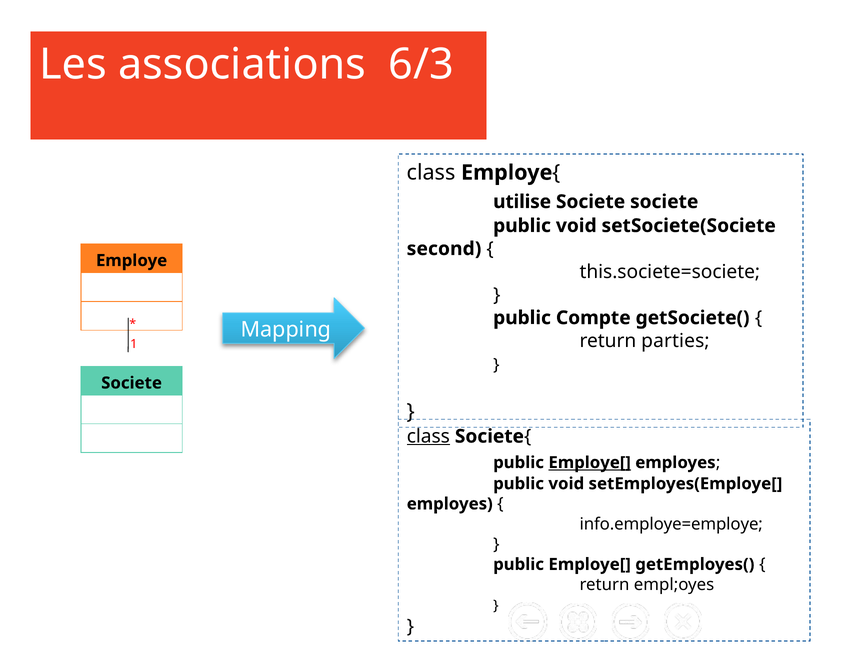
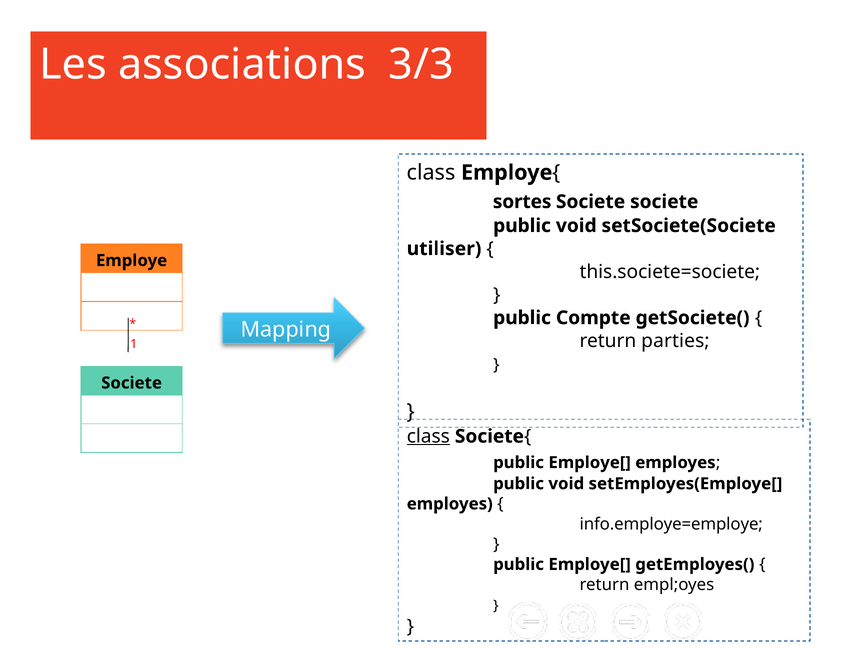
6/3: 6/3 -> 3/3 (421, 65)
utilise: utilise -> sortes (522, 202)
second: second -> utiliser (444, 249)
Employe[ underline: present -> none (590, 463)
